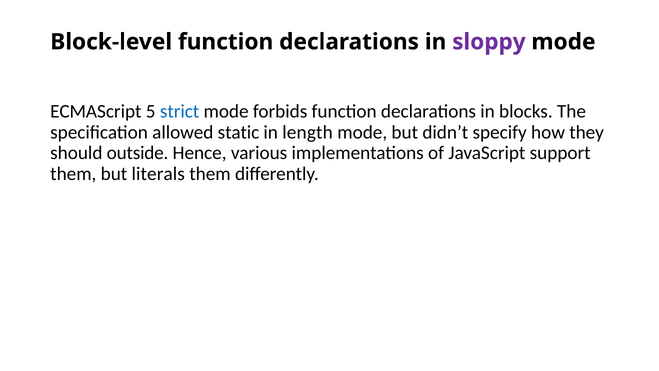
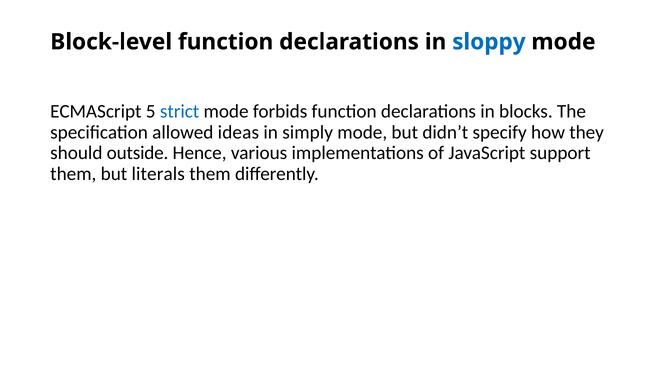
sloppy colour: purple -> blue (489, 42)
static: static -> ideas (238, 132)
length: length -> simply (308, 132)
